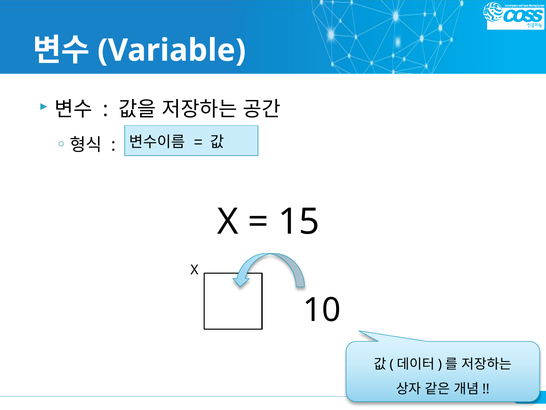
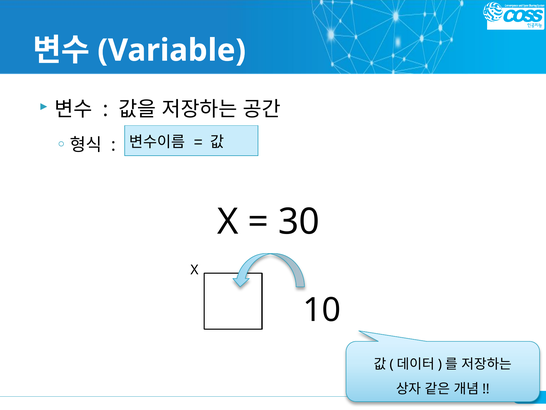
15: 15 -> 30 (299, 222)
